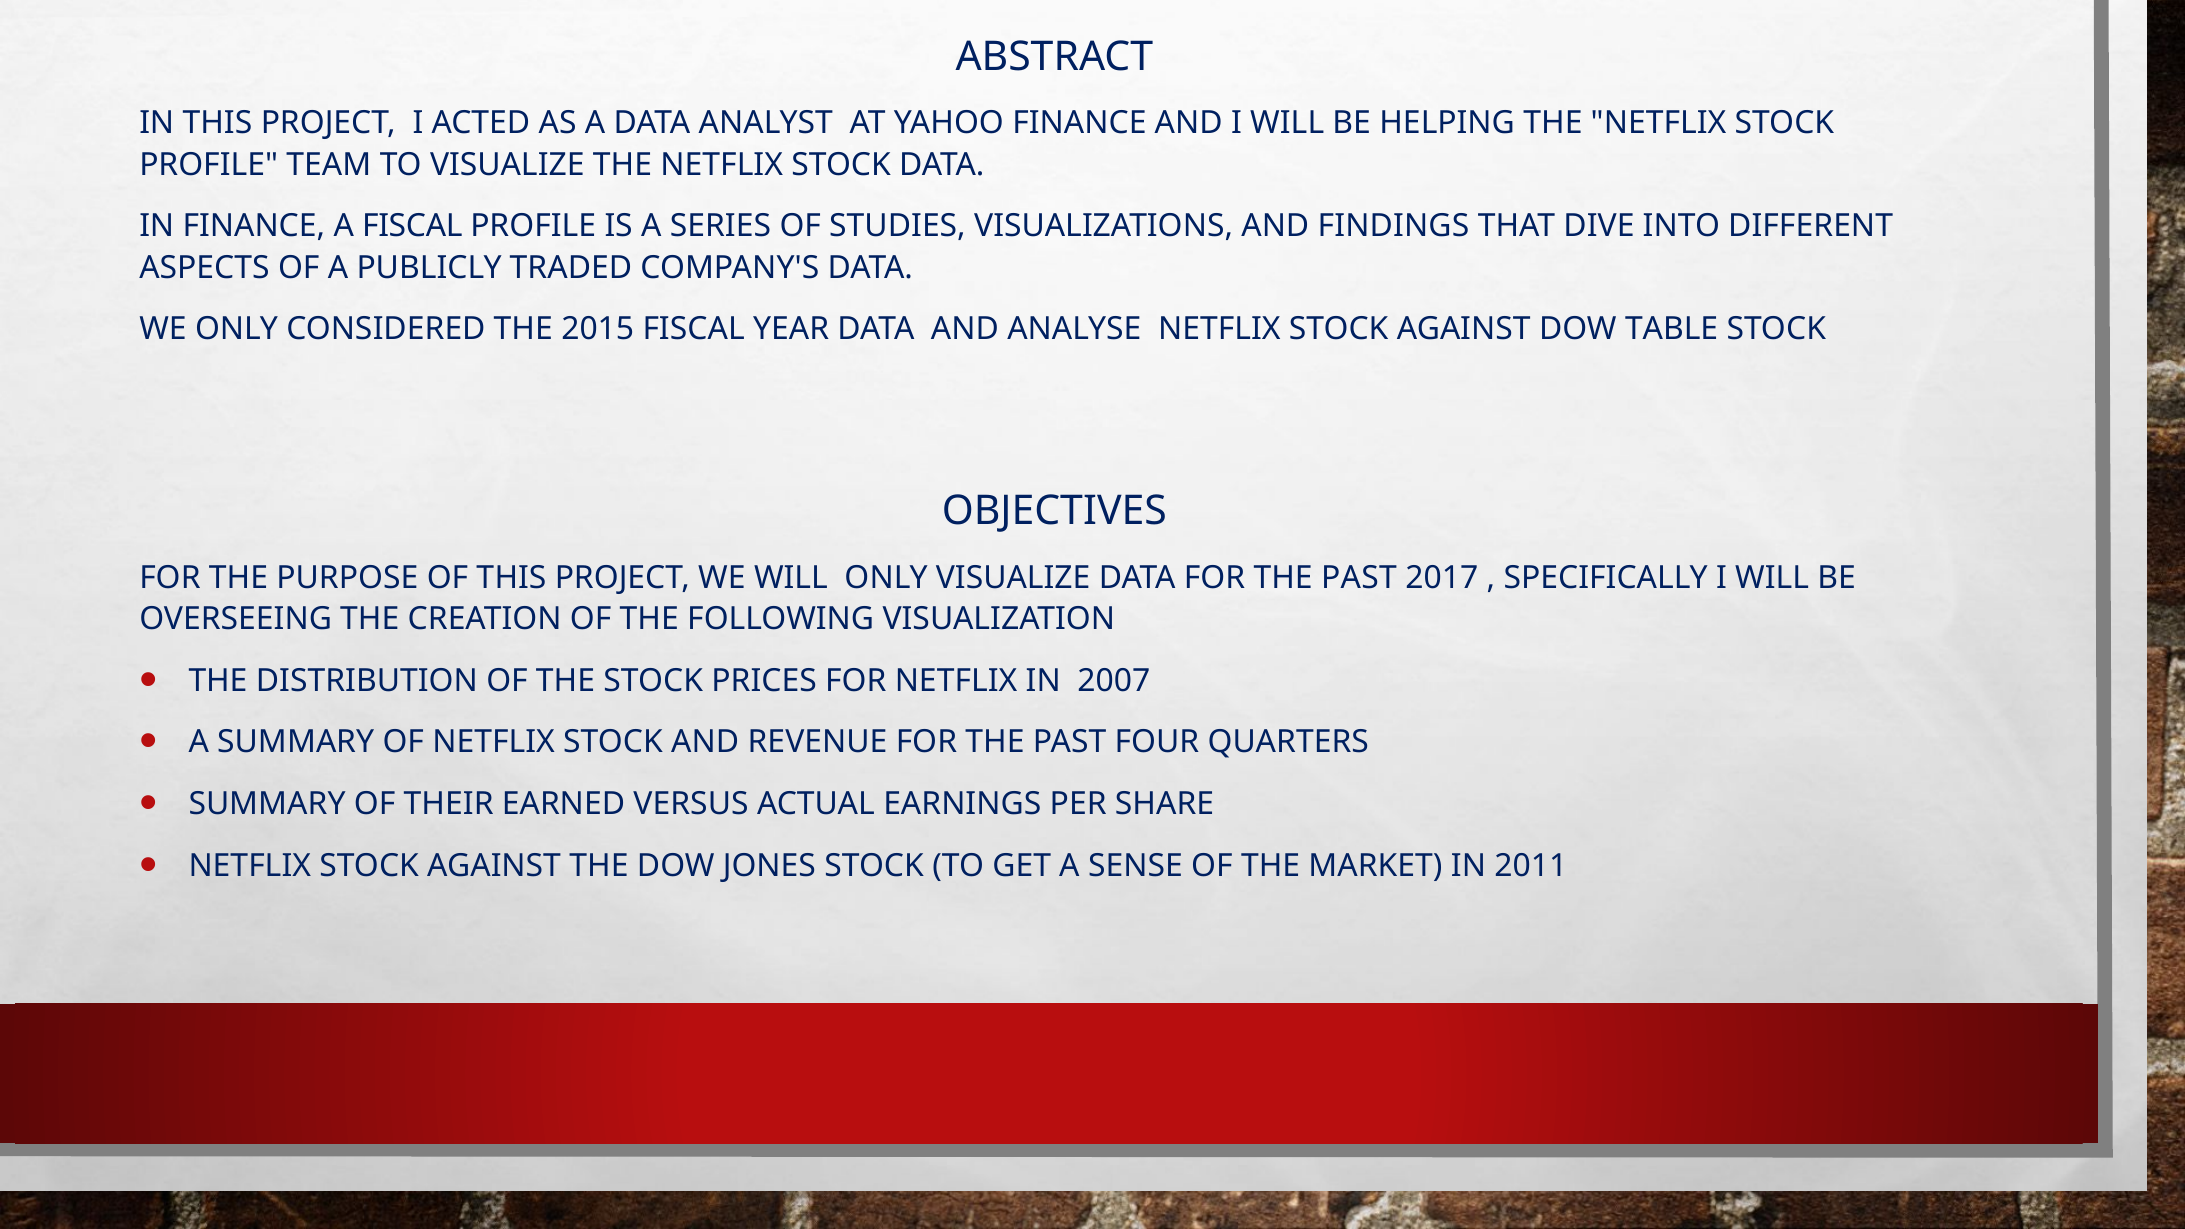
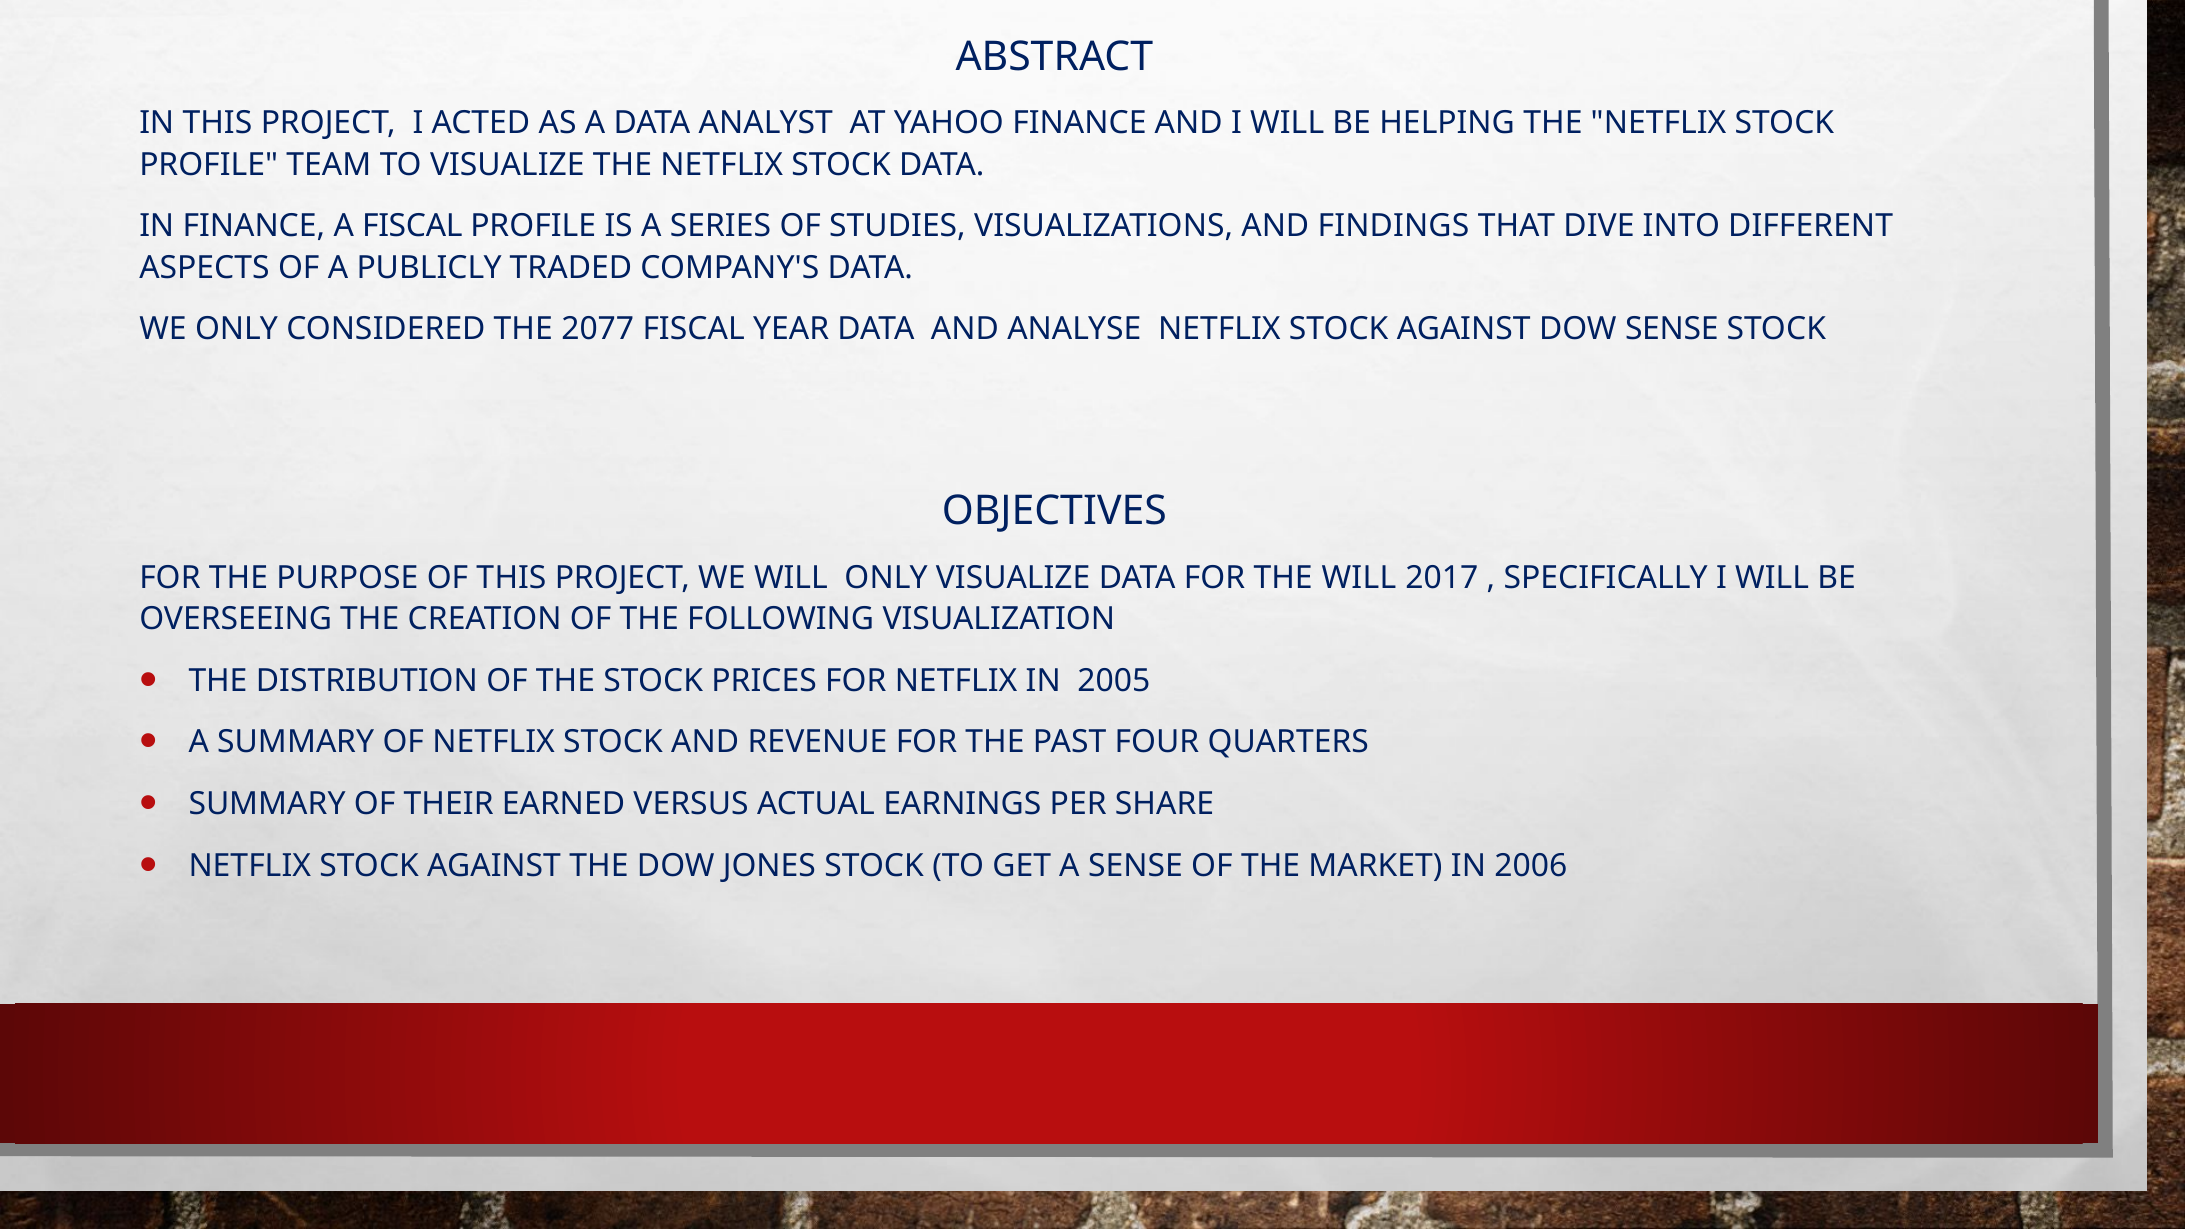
2015: 2015 -> 2077 (598, 330)
DOW TABLE: TABLE -> SENSE (1672, 330)
DATA FOR THE PAST: PAST -> WILL (1359, 578)
2007: 2007 -> 2005 (1114, 681)
2011: 2011 -> 2006 (1531, 866)
